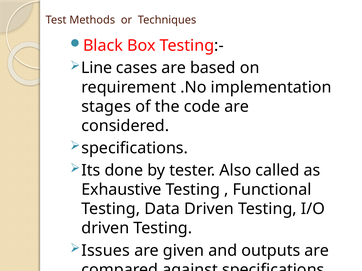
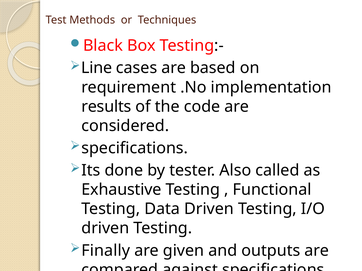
stages: stages -> results (106, 107)
Issues: Issues -> Finally (106, 251)
